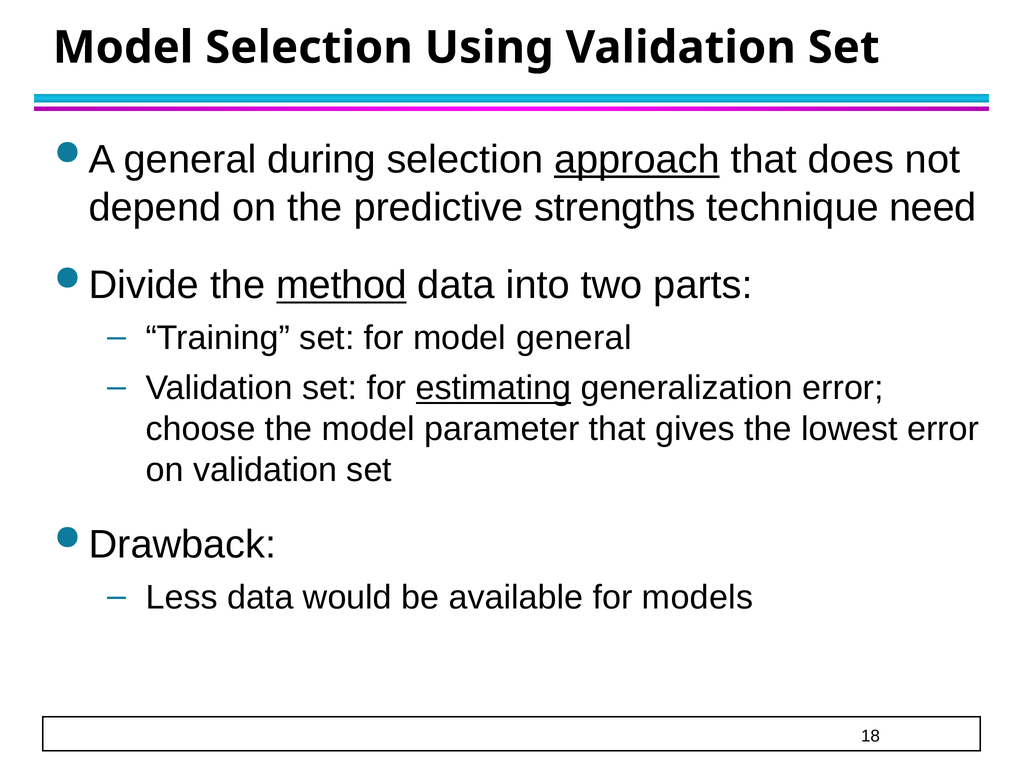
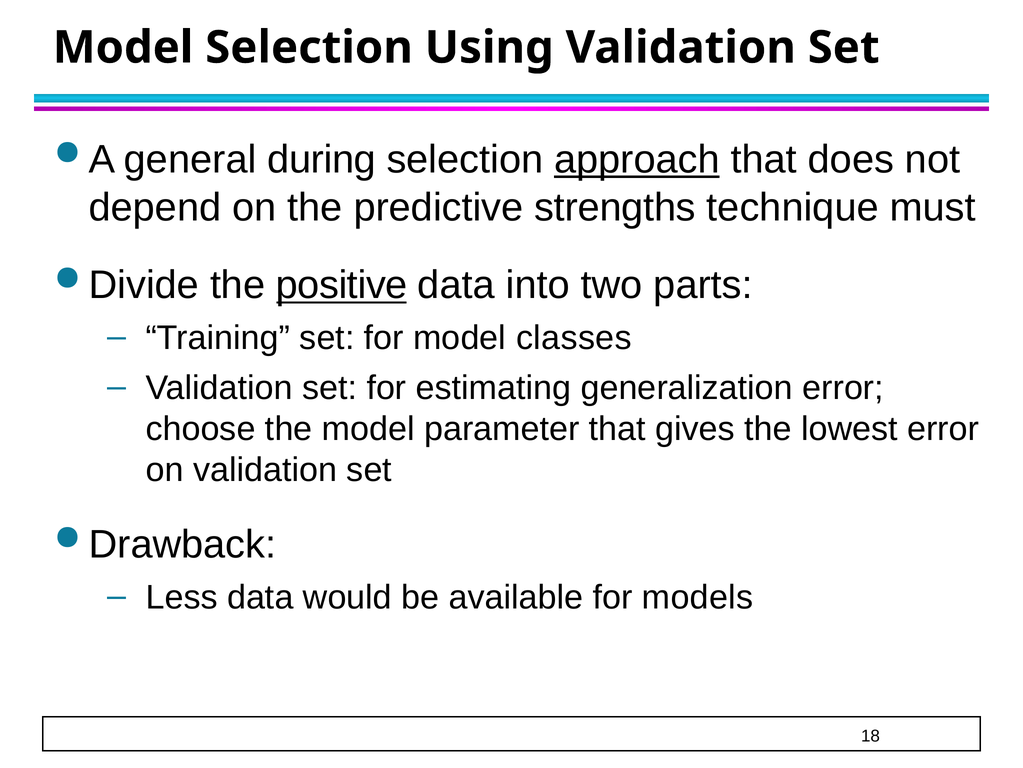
need: need -> must (933, 207)
method: method -> positive (342, 285)
model general: general -> classes (574, 338)
estimating underline: present -> none (494, 388)
